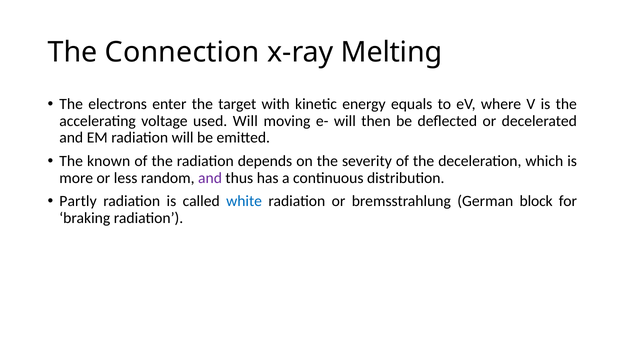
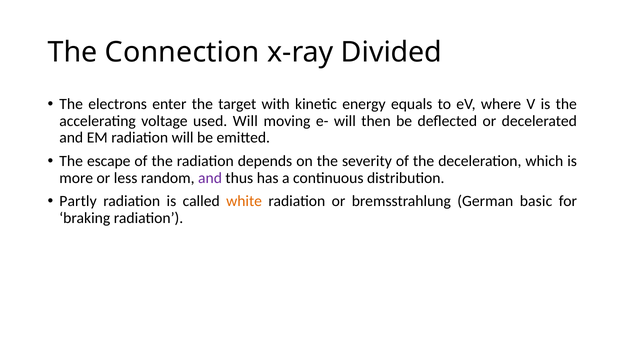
Melting: Melting -> Divided (391, 53)
known: known -> escape (109, 161)
white colour: blue -> orange (244, 202)
block: block -> basic (536, 202)
